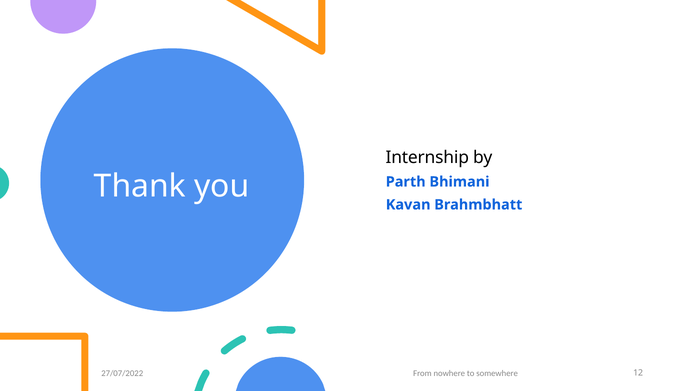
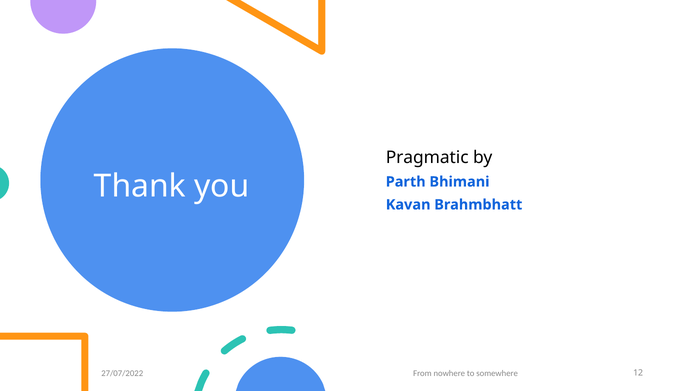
Internship: Internship -> Pragmatic (427, 158)
